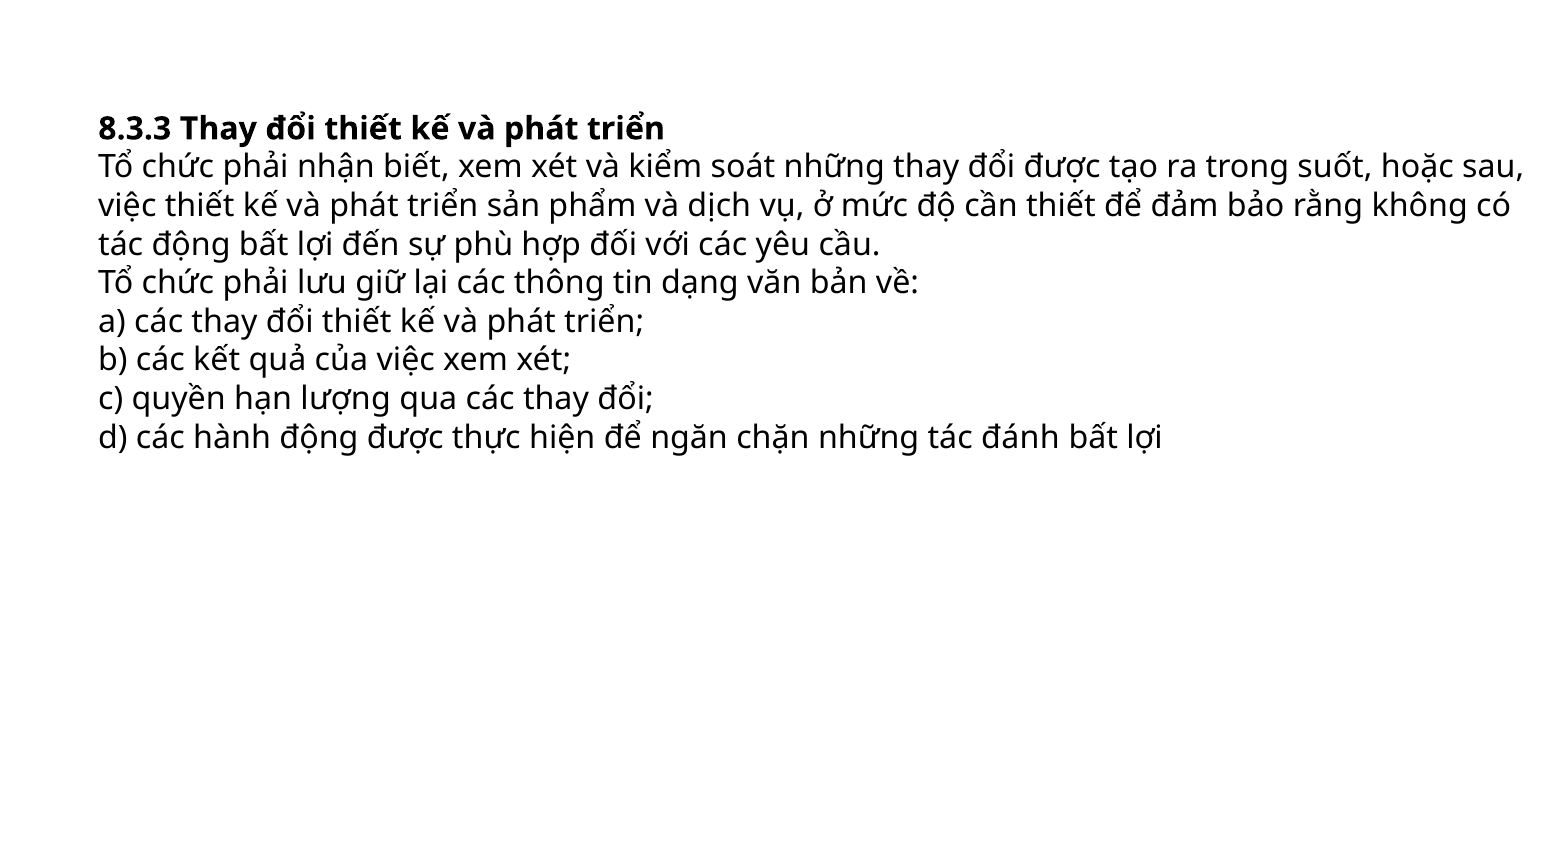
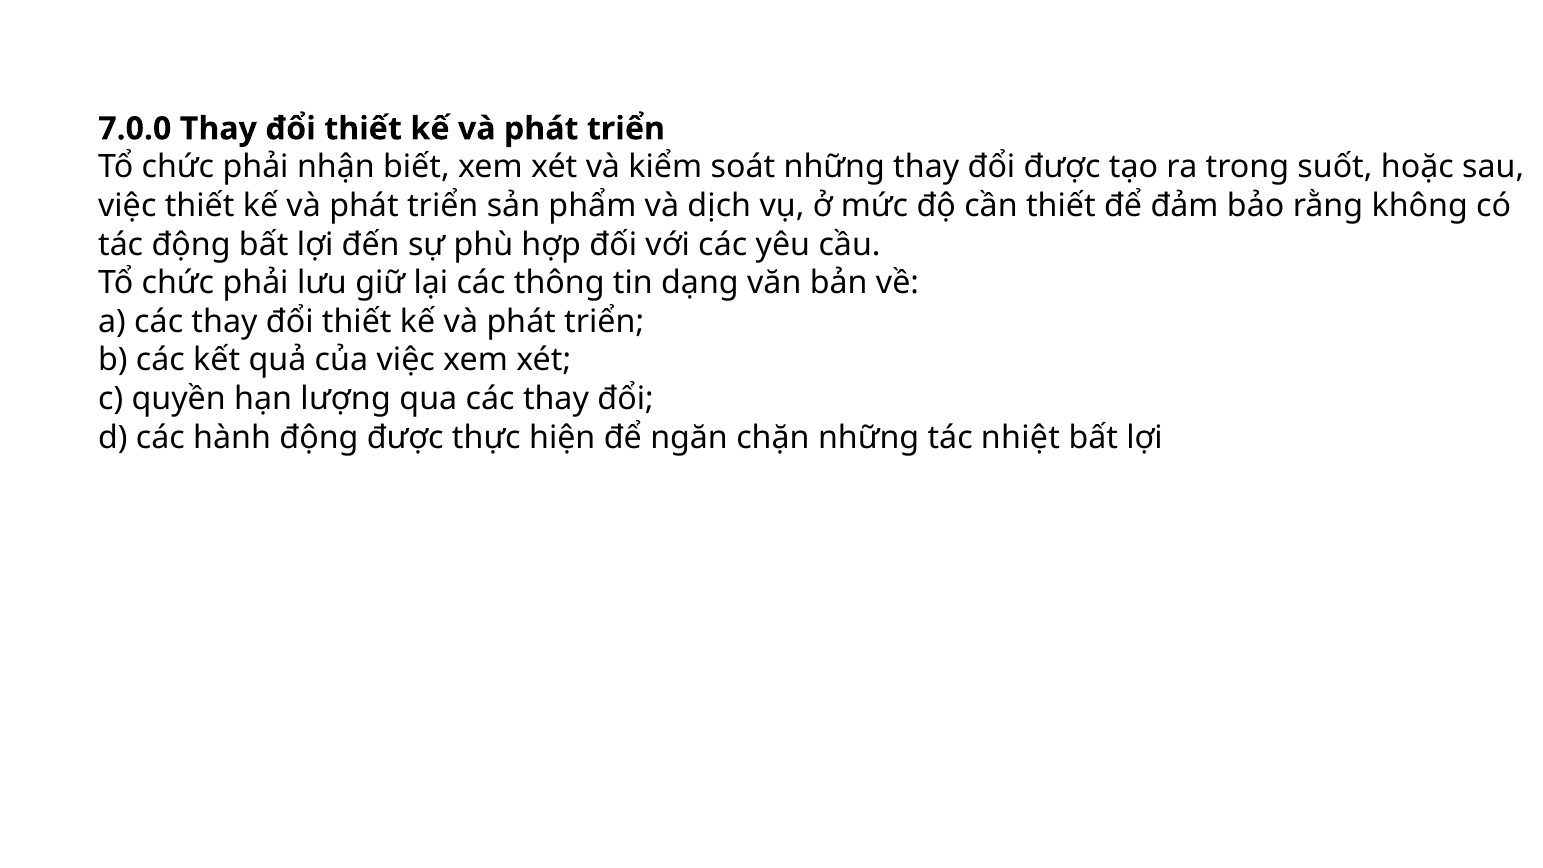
8.3.3: 8.3.3 -> 7.0.0 (135, 129)
đánh: đánh -> nhiệt (1020, 437)
